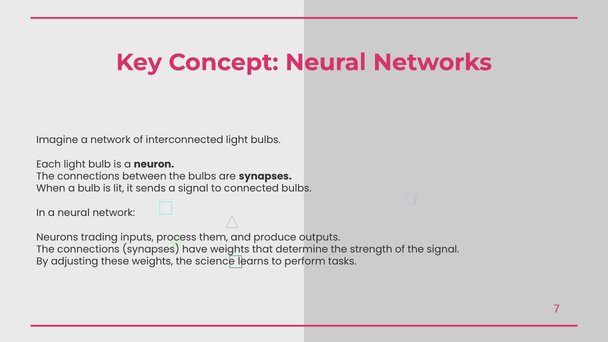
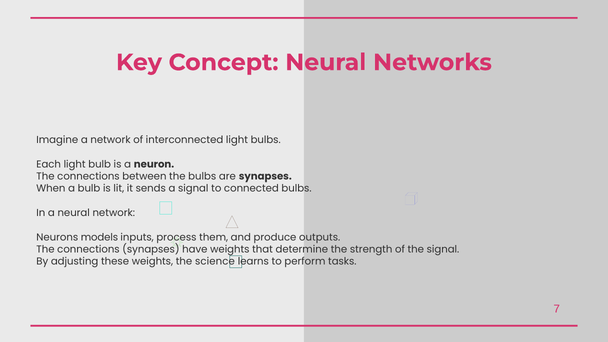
trading: trading -> models (99, 237)
